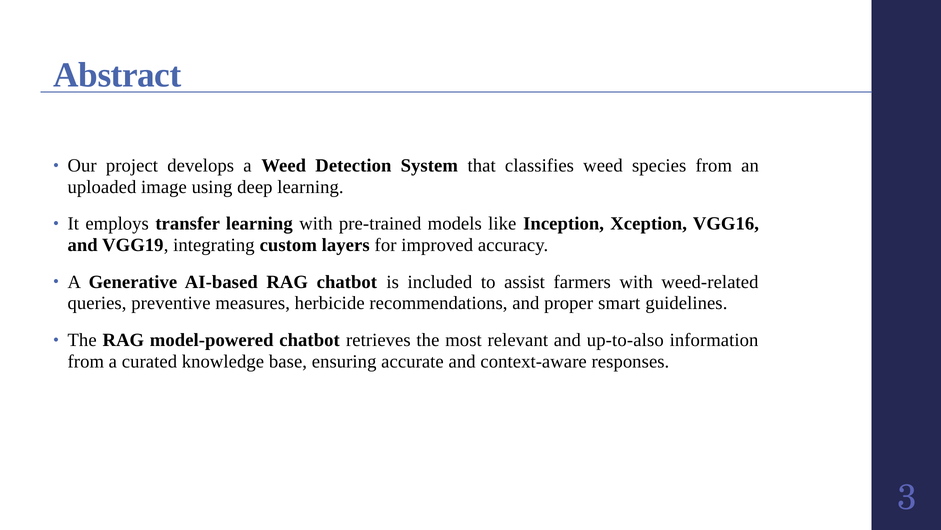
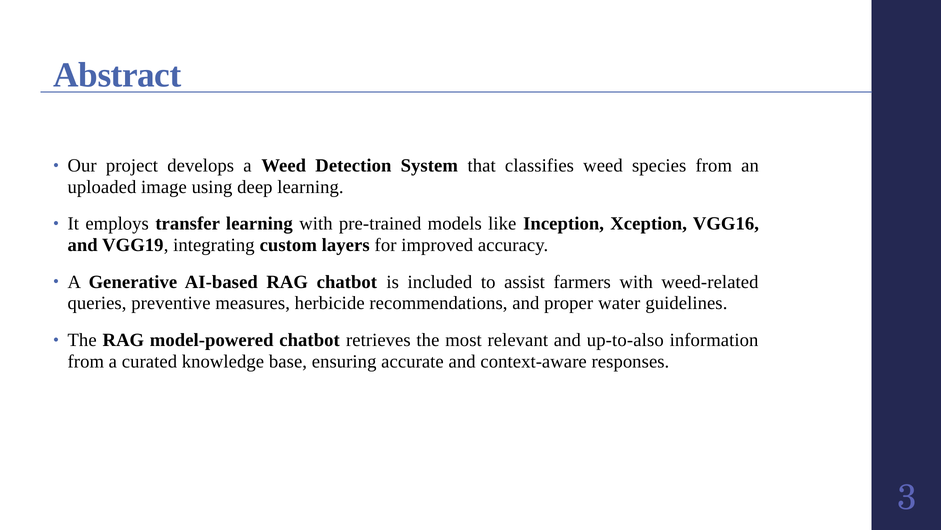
smart: smart -> water (619, 303)
